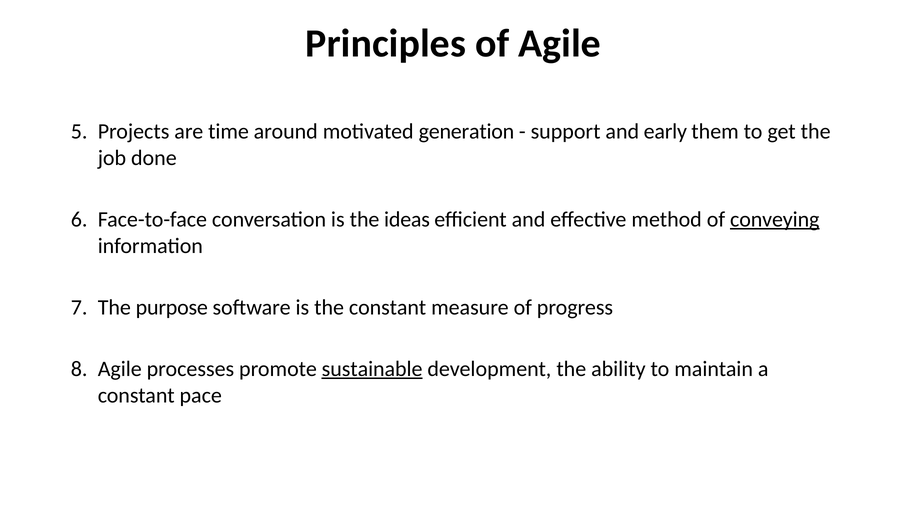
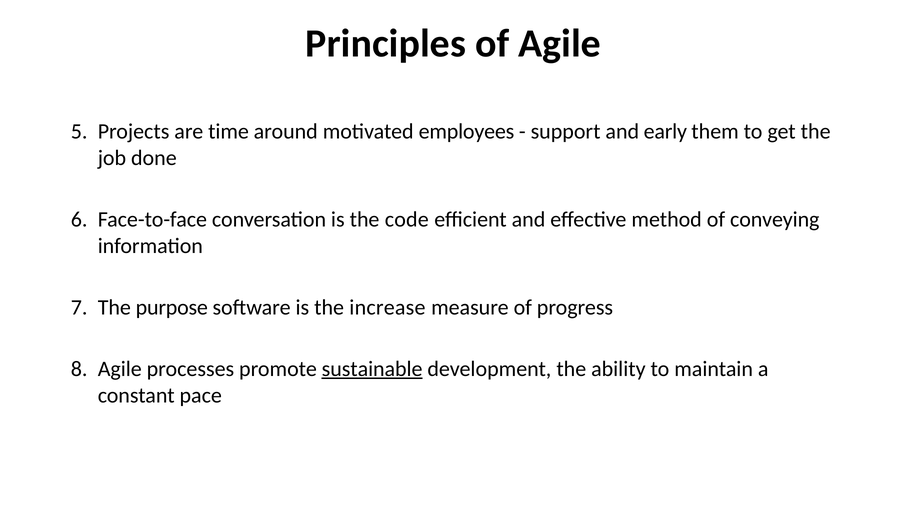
generation: generation -> employees (466, 131)
ideas: ideas -> code (407, 219)
conveying underline: present -> none (775, 219)
the constant: constant -> increase (387, 307)
